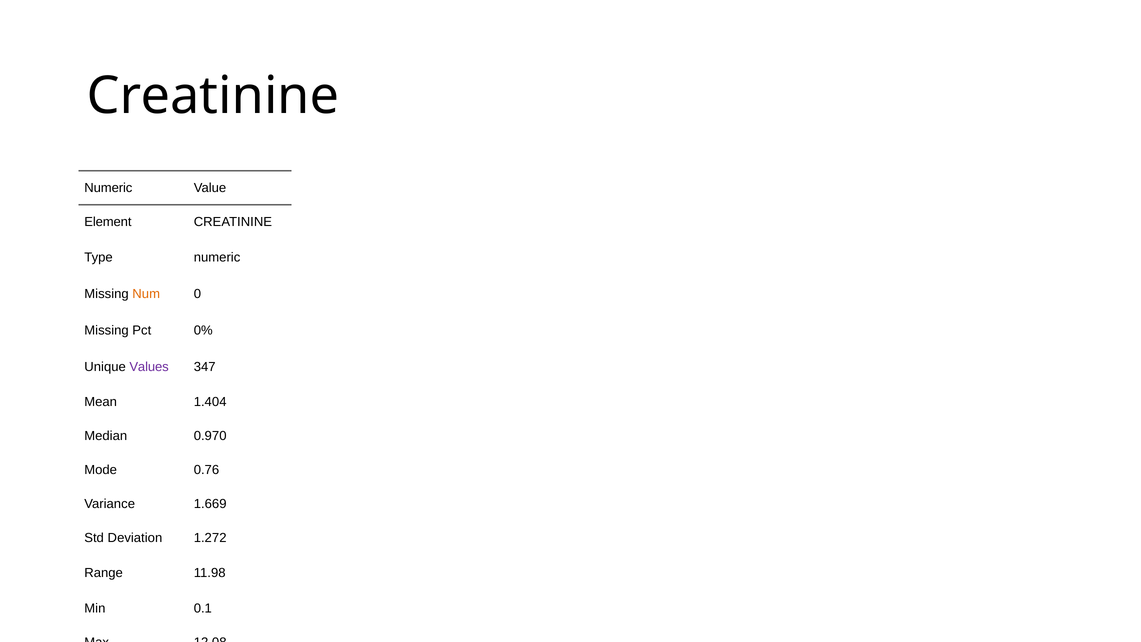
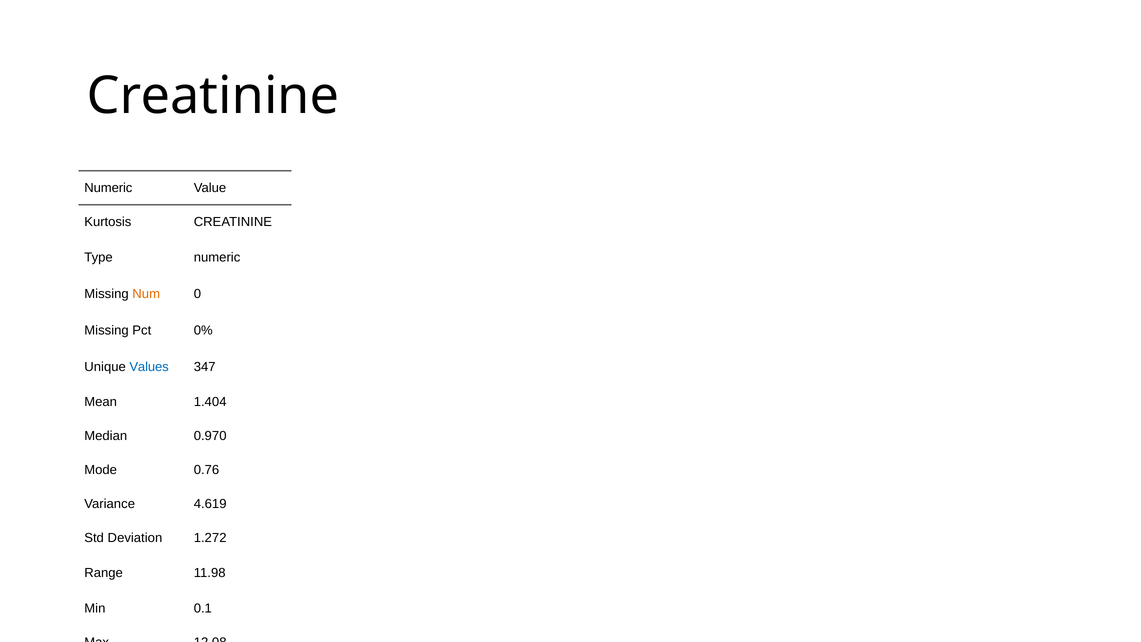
Element: Element -> Kurtosis (108, 222)
Values colour: purple -> blue (149, 367)
1.669: 1.669 -> 4.619 (210, 504)
